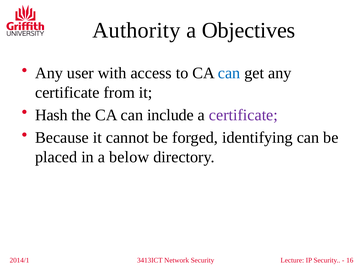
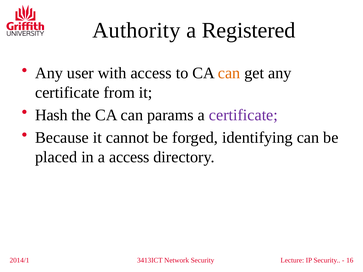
Objectives: Objectives -> Registered (249, 30)
can colour: blue -> orange (229, 73)
include: include -> params (170, 115)
a below: below -> access (129, 157)
